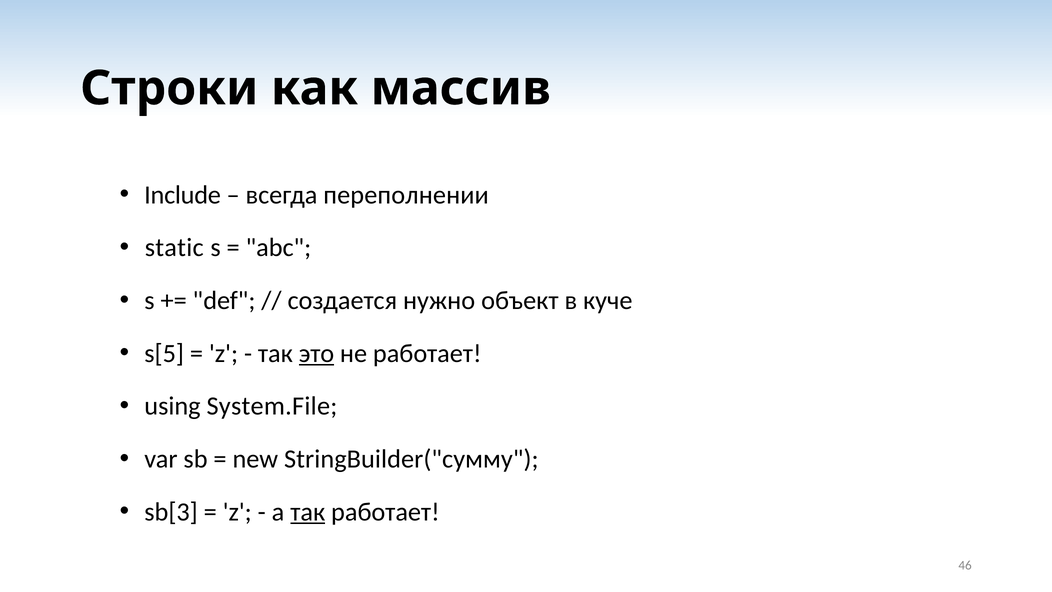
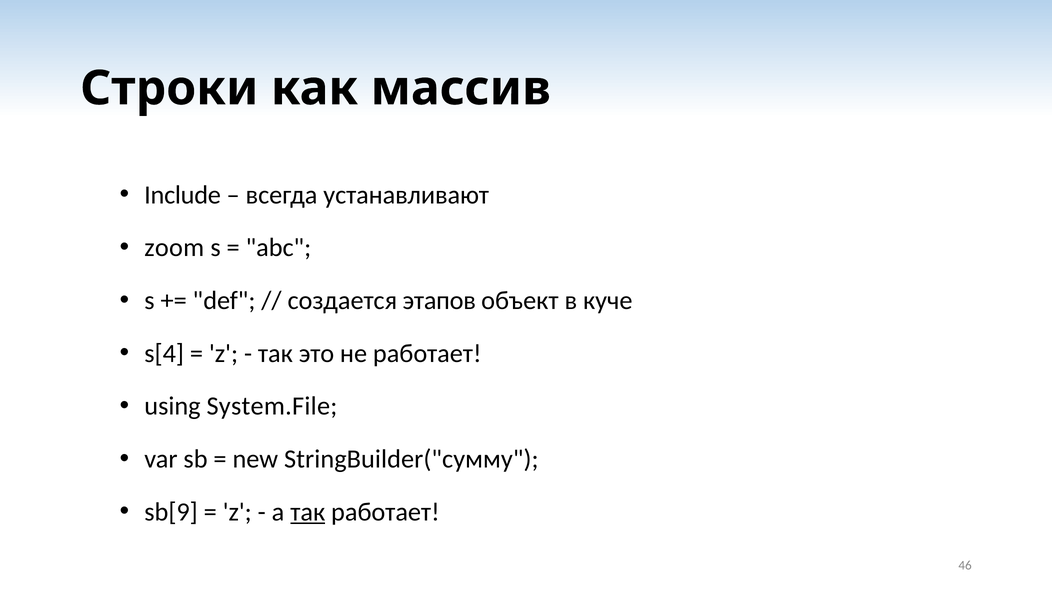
переполнении: переполнении -> устанавливают (406, 195)
static: static -> zoom (174, 248)
нужно: нужно -> этапов (439, 300)
s[5: s[5 -> s[4 (164, 353)
это underline: present -> none (316, 353)
sb[3: sb[3 -> sb[9 (171, 512)
